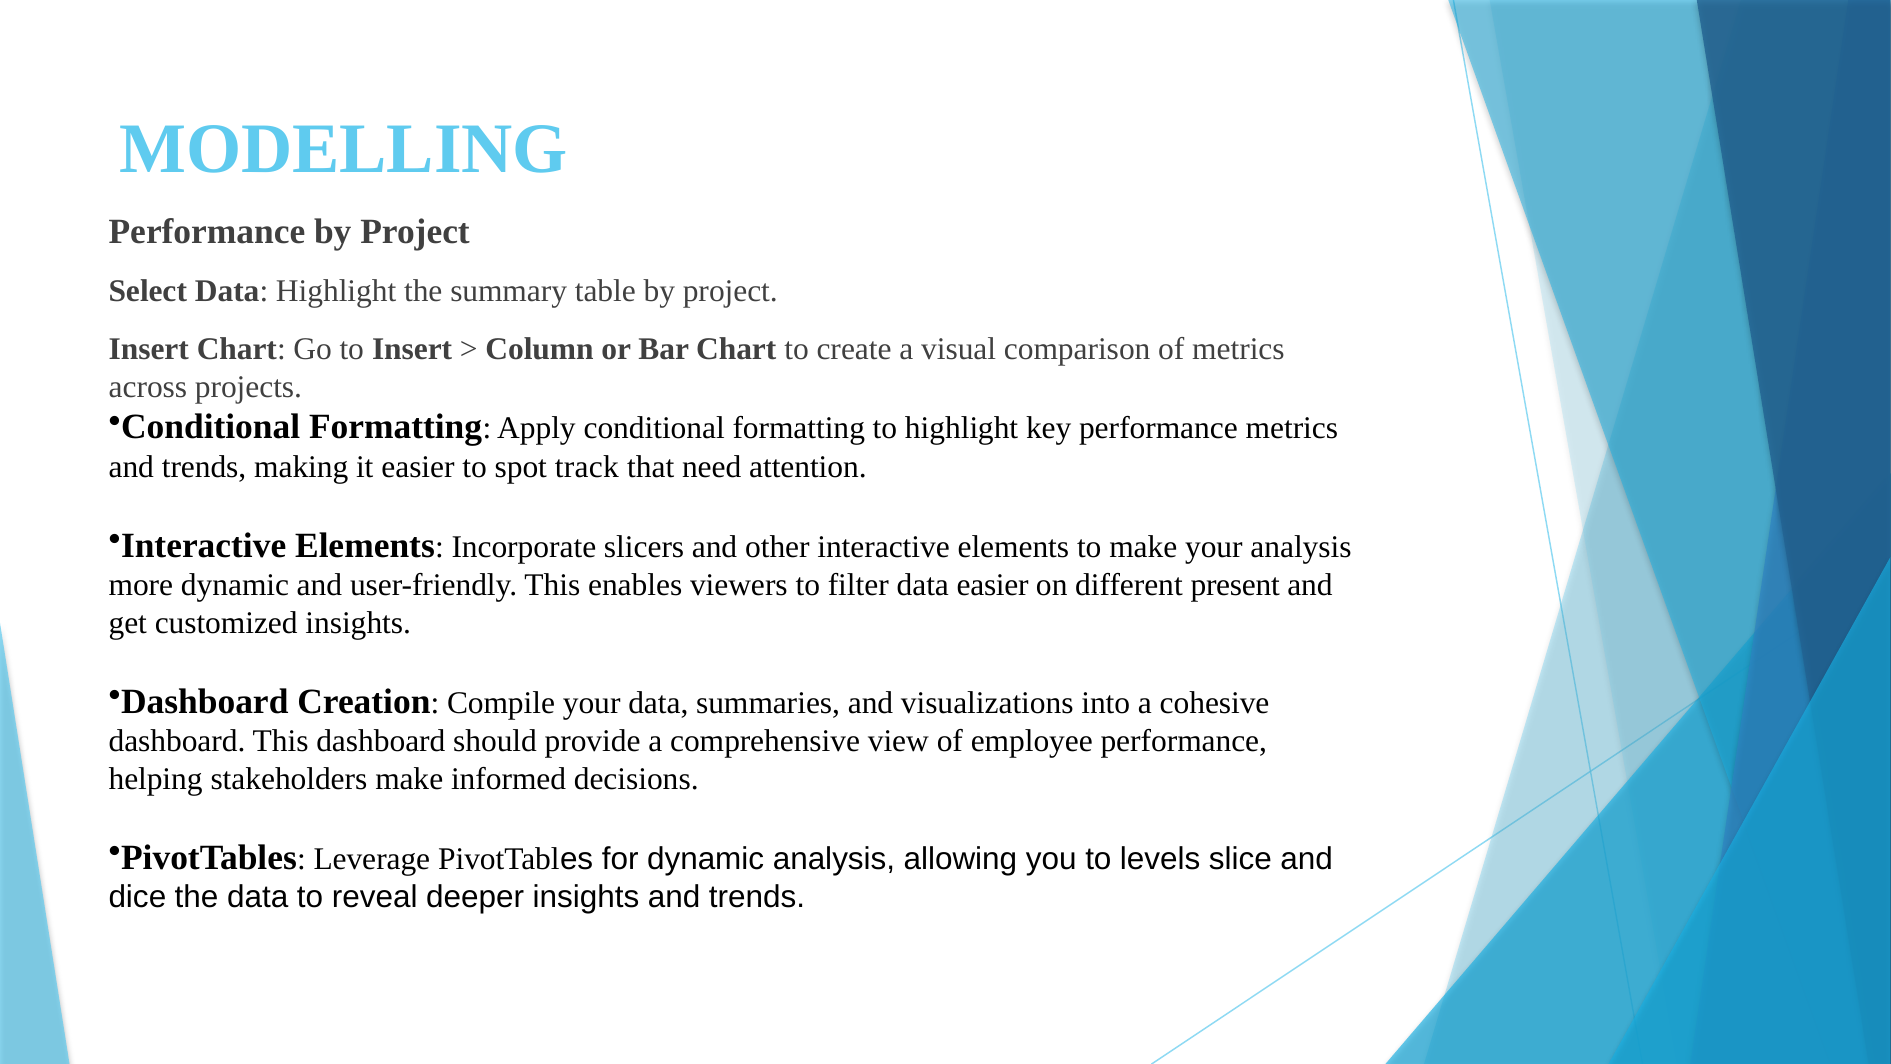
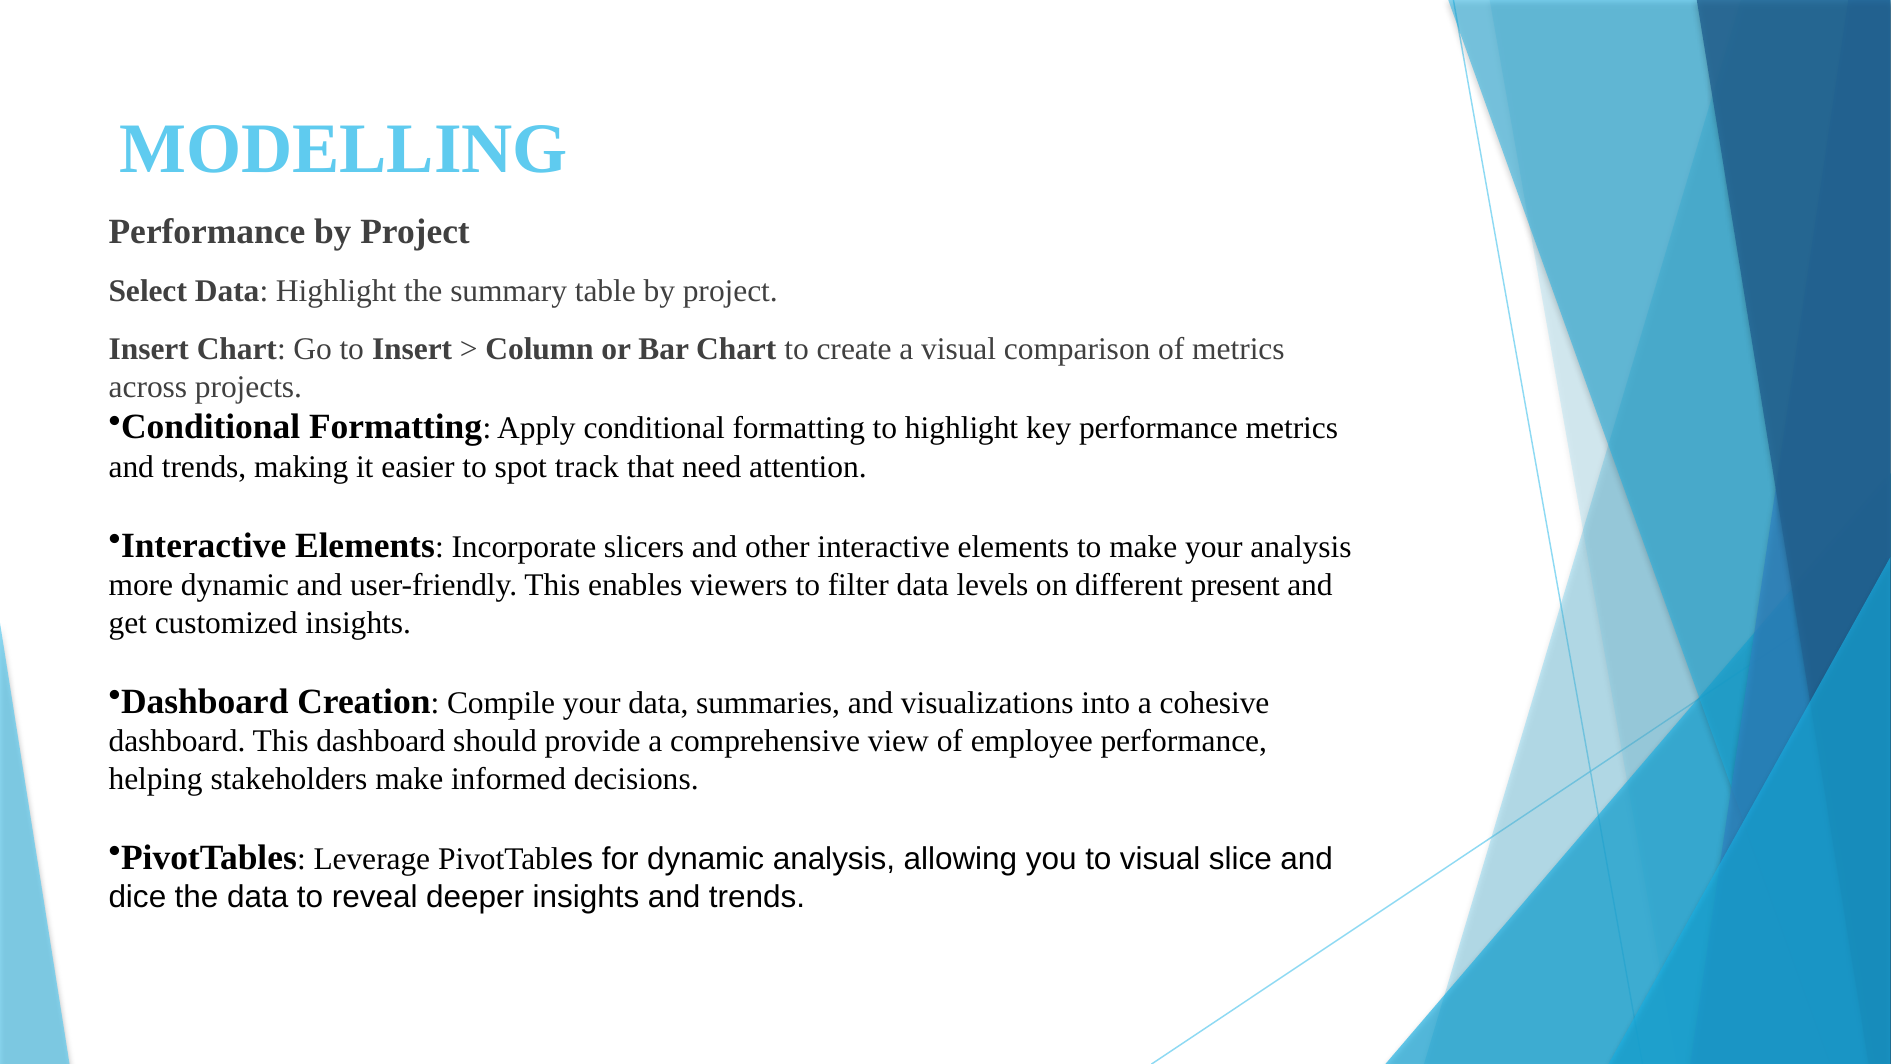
data easier: easier -> levels (993, 585)
to levels: levels -> visual (1160, 858)
